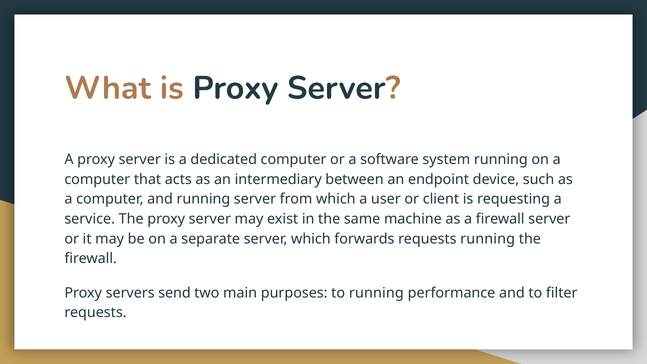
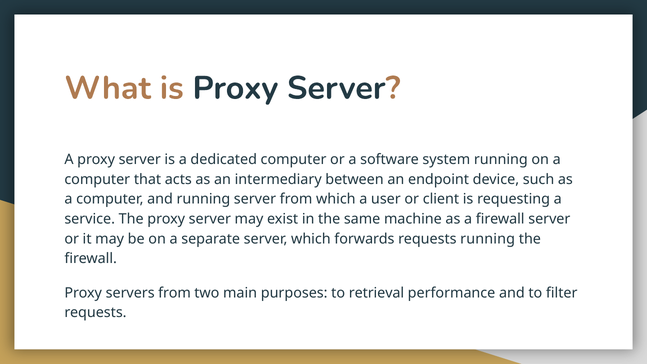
servers send: send -> from (175, 293)
to running: running -> retrieval (376, 293)
